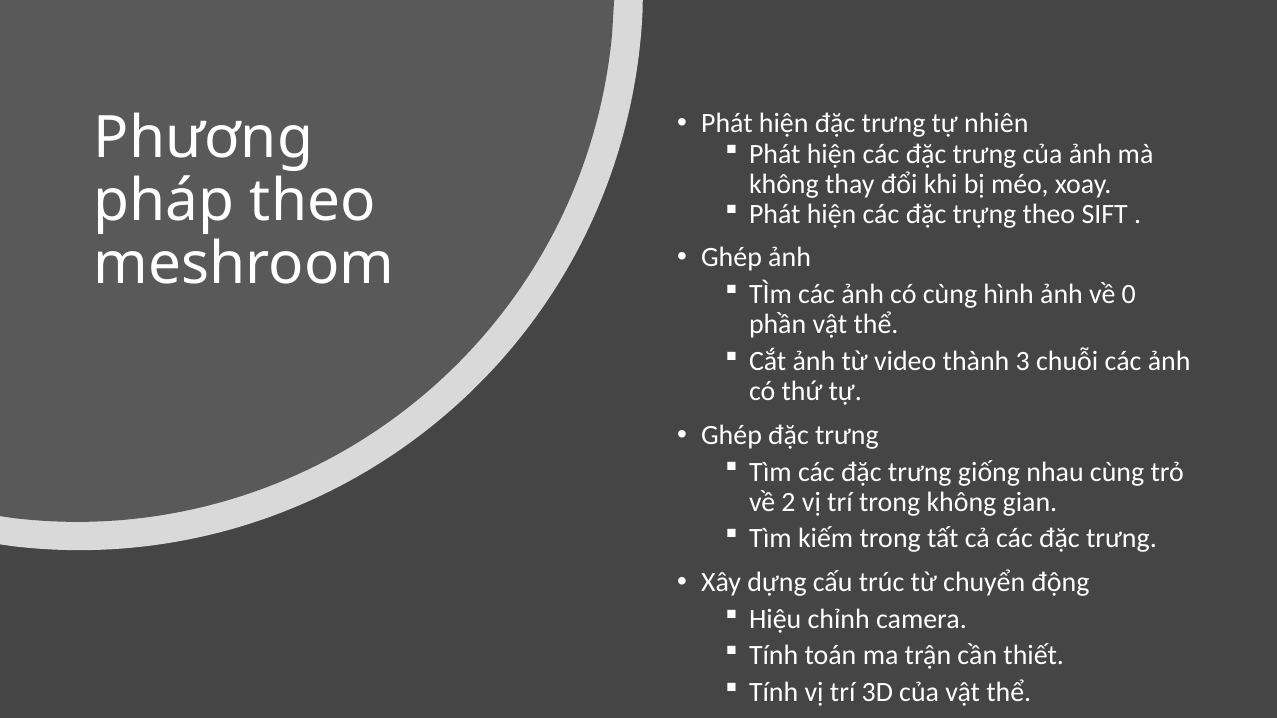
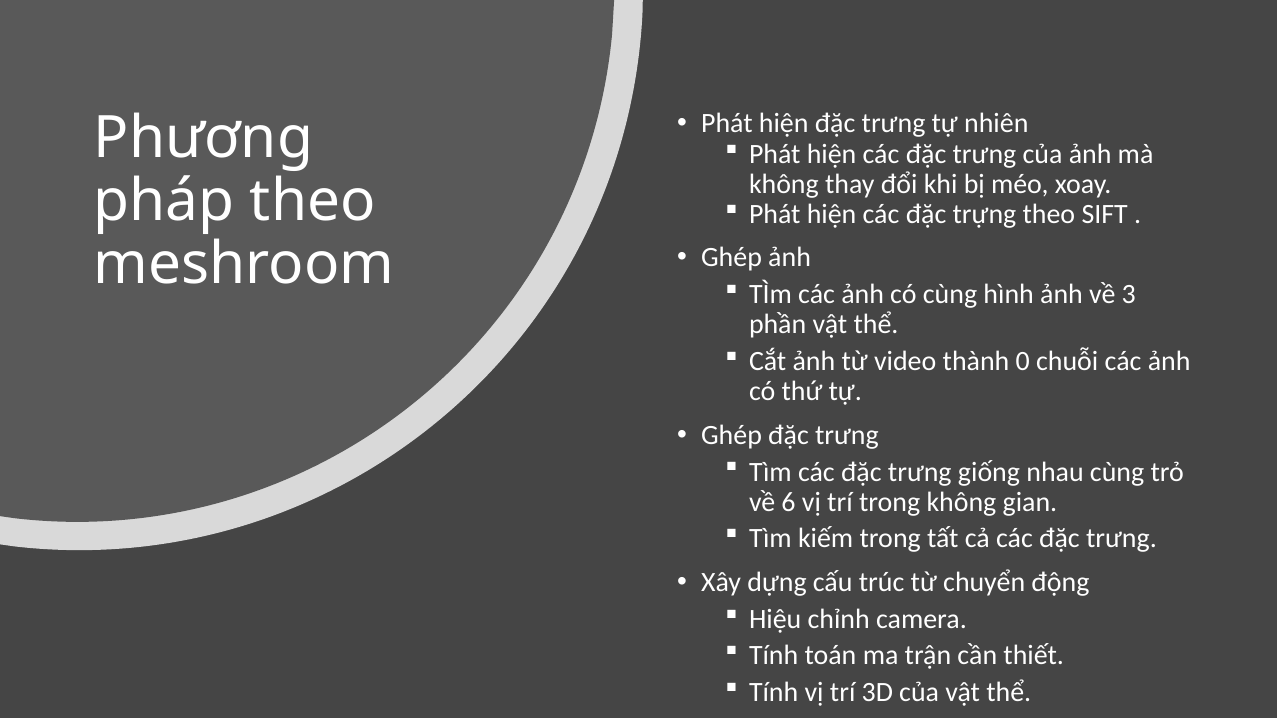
0: 0 -> 3 (1129, 295)
3: 3 -> 0 (1023, 362)
2: 2 -> 6 (789, 502)
